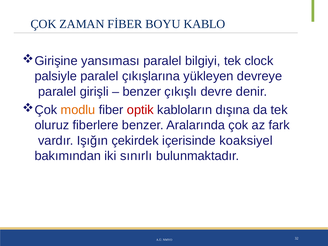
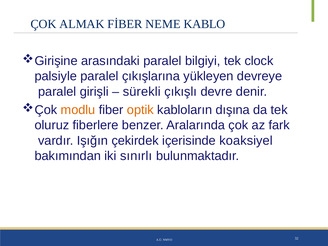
ZAMAN: ZAMAN -> ALMAK (82, 24)
BOYU: BOYU -> NEME (163, 24)
yansıması: yansıması -> arasındaki (110, 61)
benzer: benzer -> sürekli (142, 92)
optik colour: red -> orange (140, 110)
